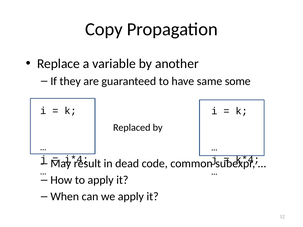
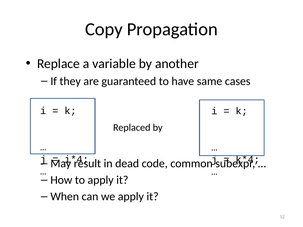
some: some -> cases (238, 81)
